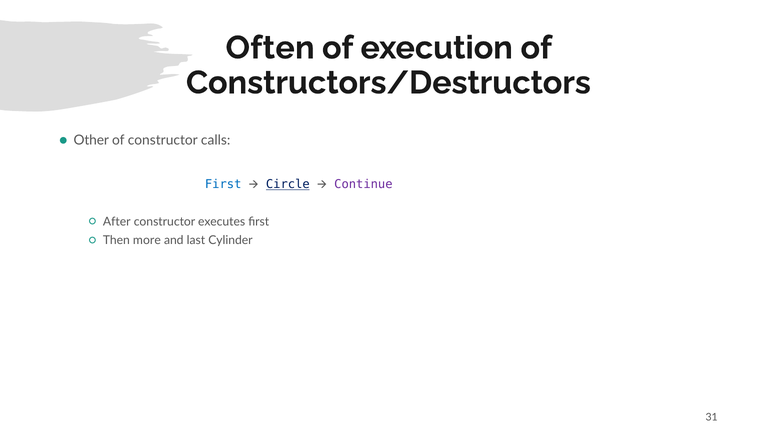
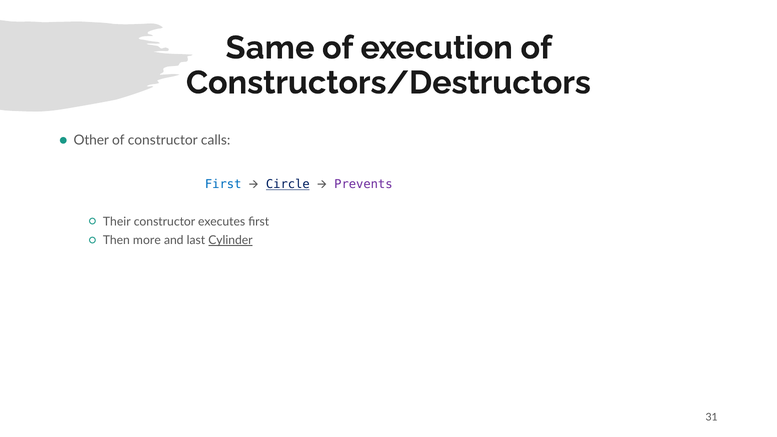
Often: Often -> Same (270, 48)
Continue: Continue -> Prevents (363, 184)
After: After -> Their (117, 222)
Cylinder underline: none -> present (230, 240)
